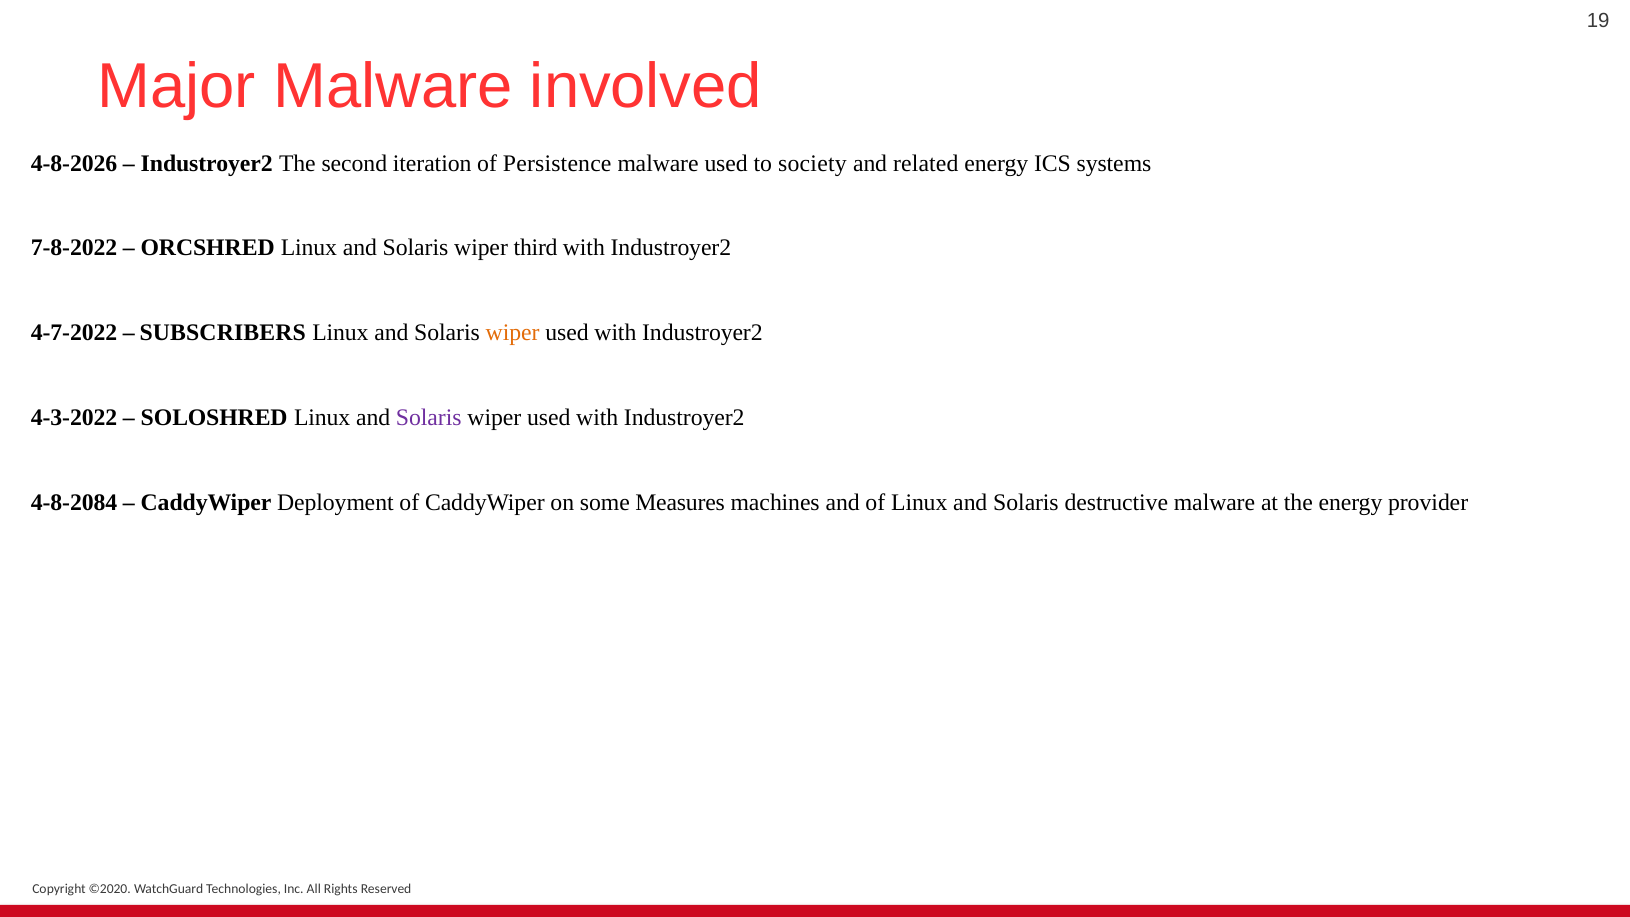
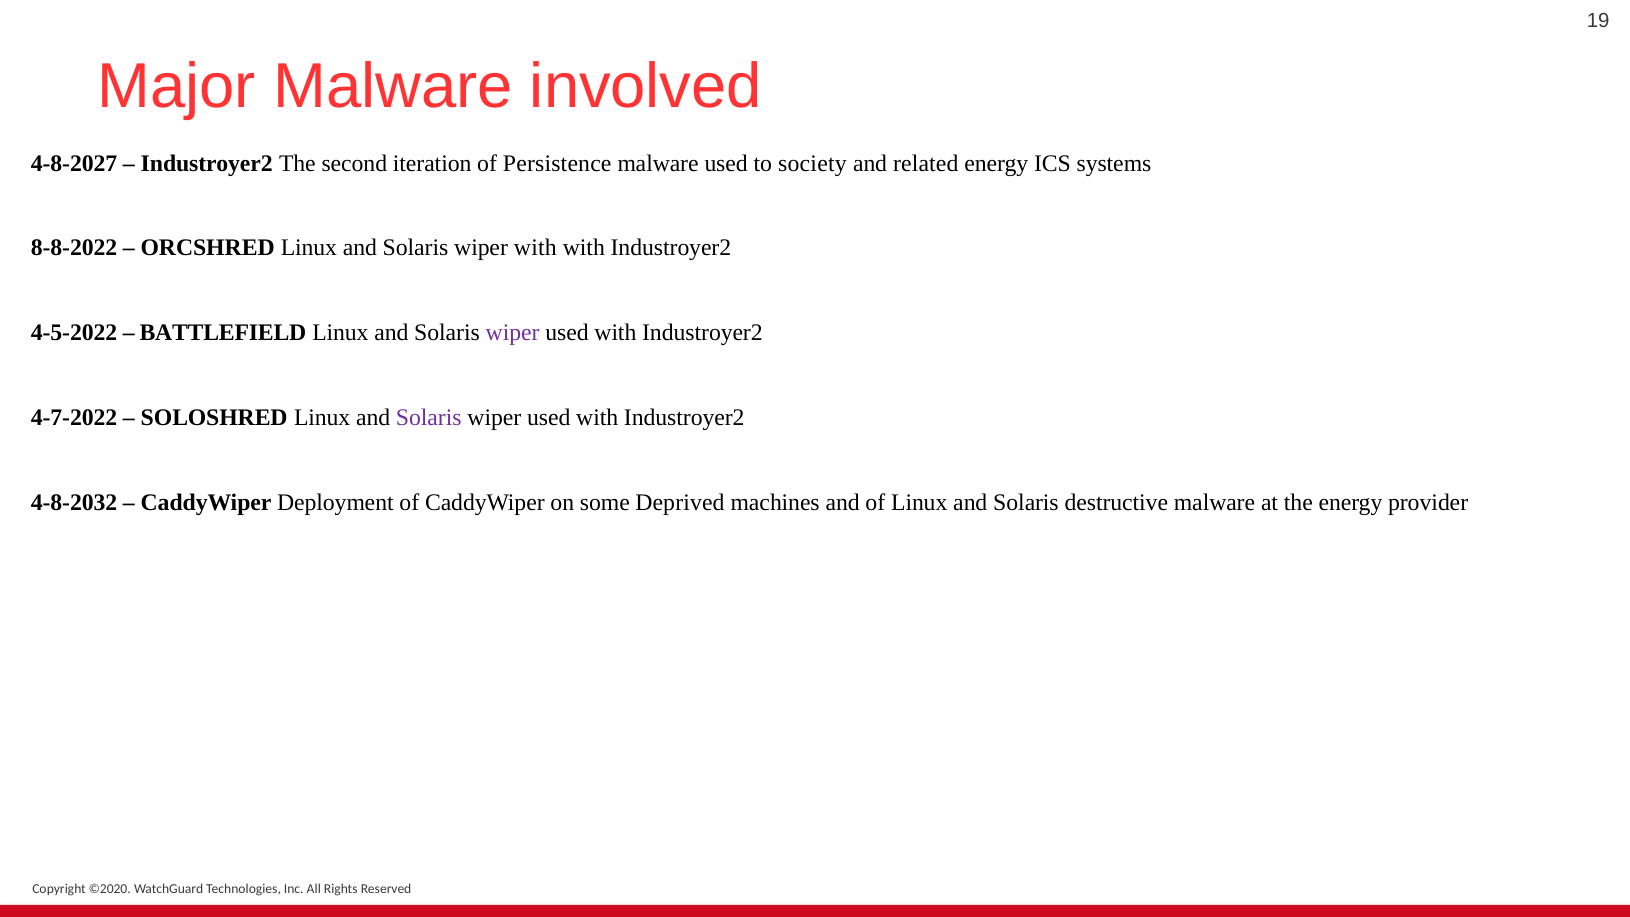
4-8-2026: 4-8-2026 -> 4-8-2027 (74, 163)
7-8-2022: 7-8-2022 -> 8-8-2022 (74, 248)
wiper third: third -> with (535, 248)
4-7-2022: 4-7-2022 -> 4-5-2022 (74, 333)
SUBSCRIBERS: SUBSCRIBERS -> BATTLEFIELD (223, 333)
wiper colour: orange -> purple (513, 333)
4-3-2022: 4-3-2022 -> 4-7-2022 (74, 418)
4-8-2084: 4-8-2084 -> 4-8-2032 (74, 502)
Measures: Measures -> Deprived (680, 502)
